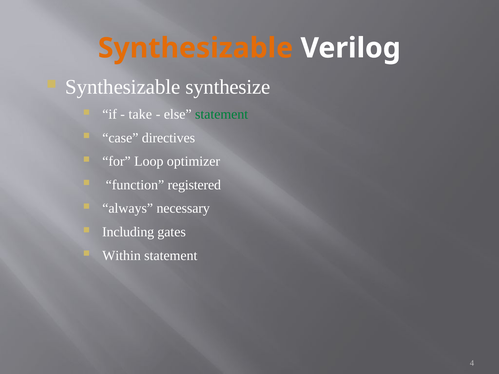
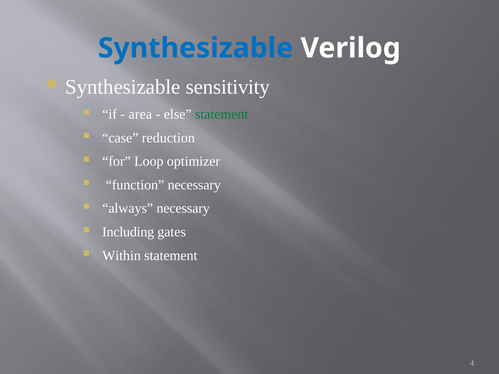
Synthesizable colour: orange -> blue (195, 48)
synthesize: synthesize -> sensitivity (228, 87)
take: take -> area (140, 114)
directives: directives -> reduction (168, 138)
function registered: registered -> necessary (194, 185)
